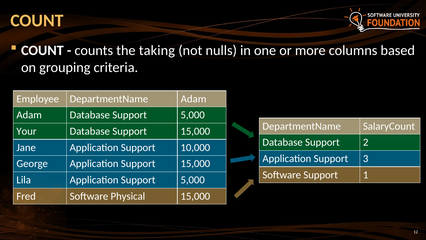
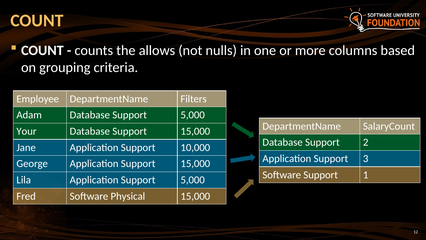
taking: taking -> allows (157, 50)
DepartmentName Adam: Adam -> Filters (194, 99)
